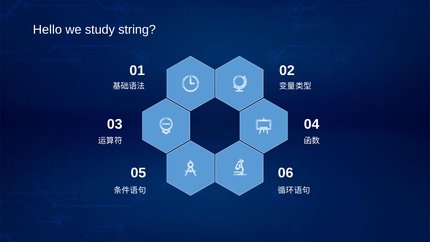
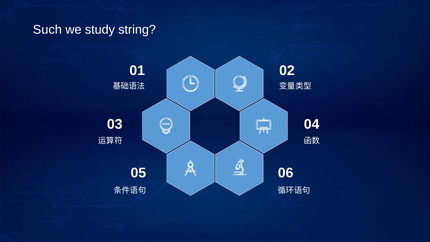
Hello: Hello -> Such (47, 30)
